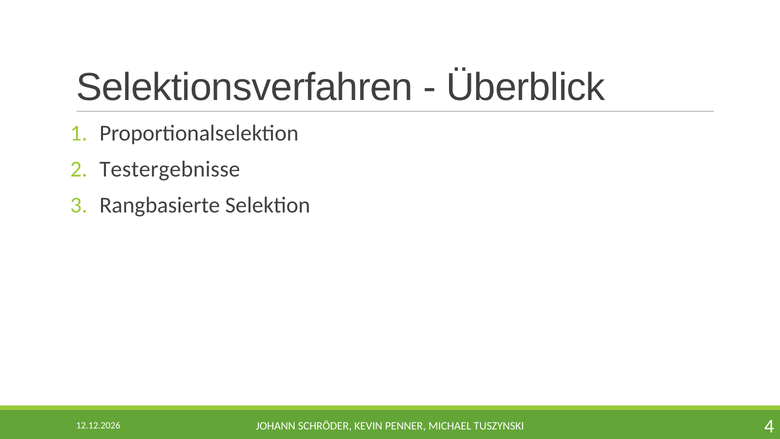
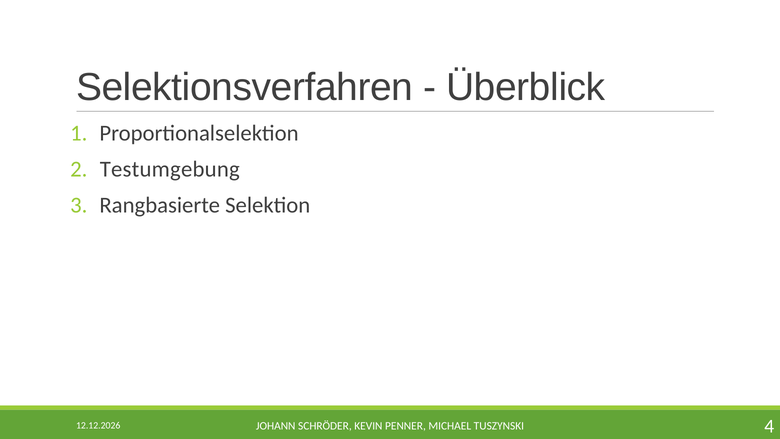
Testergebnisse: Testergebnisse -> Testumgebung (170, 169)
